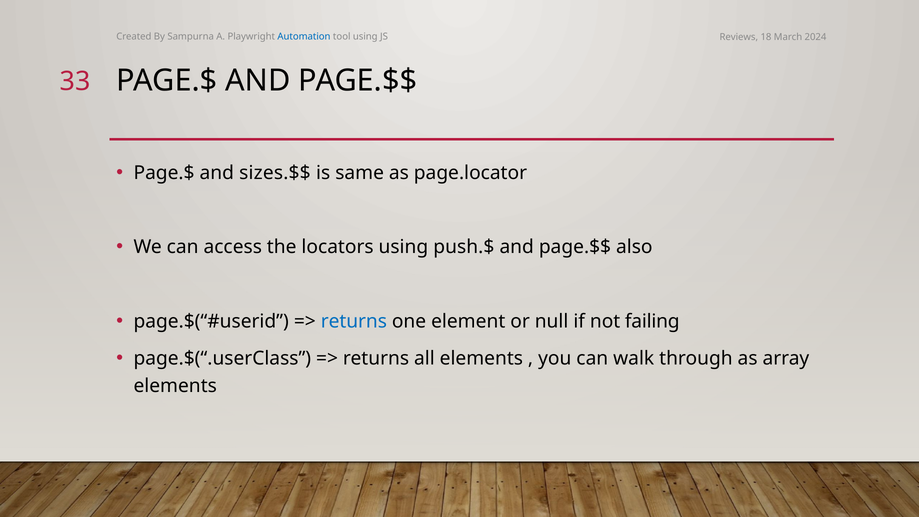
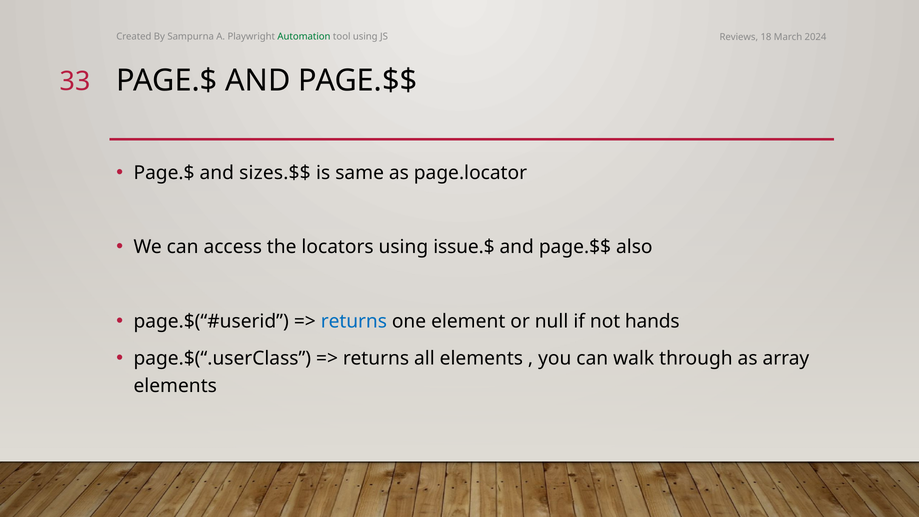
Automation colour: blue -> green (304, 36)
push.$: push.$ -> issue.$ (464, 247)
failing: failing -> hands (652, 321)
